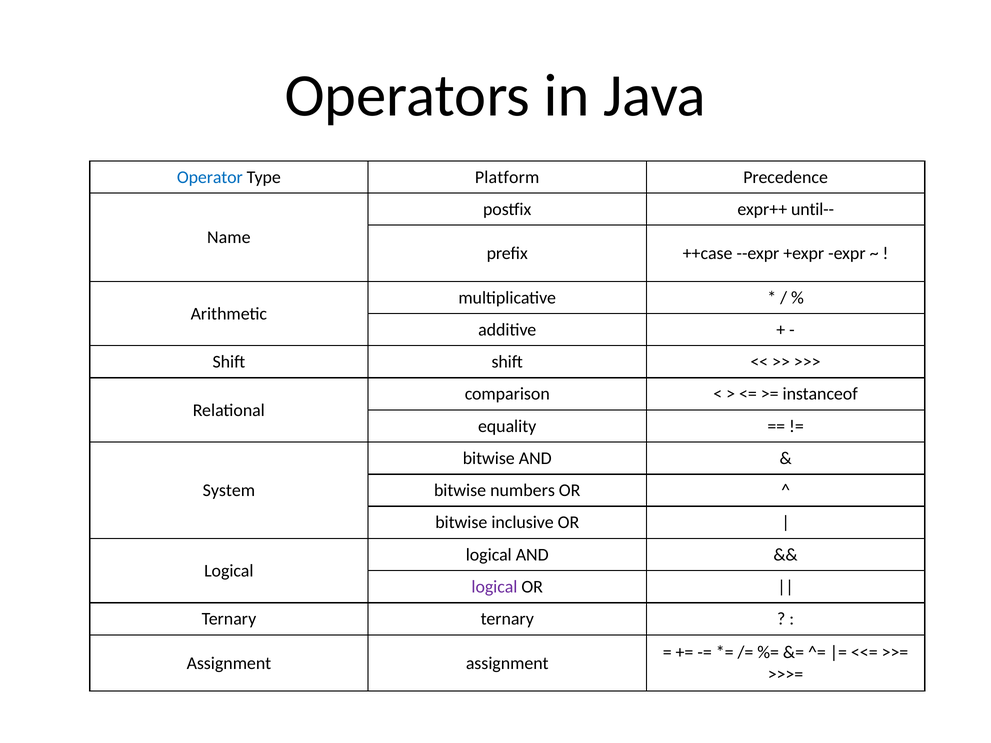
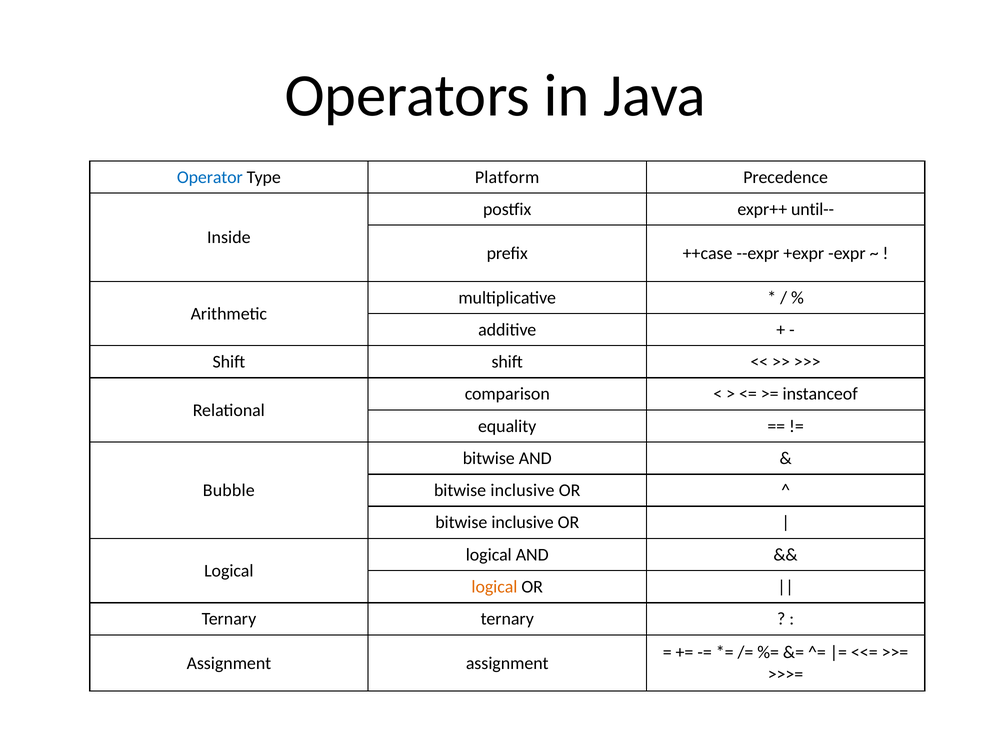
Name: Name -> Inside (229, 237)
System: System -> Bubble (229, 491)
numbers: numbers -> inclusive (522, 491)
logical colour: purple -> orange (494, 587)
